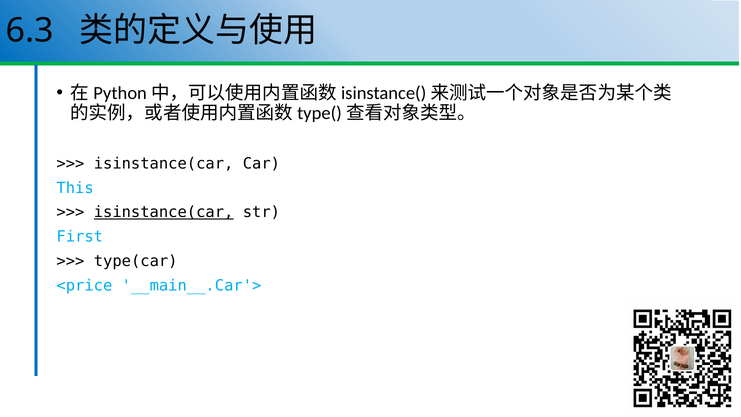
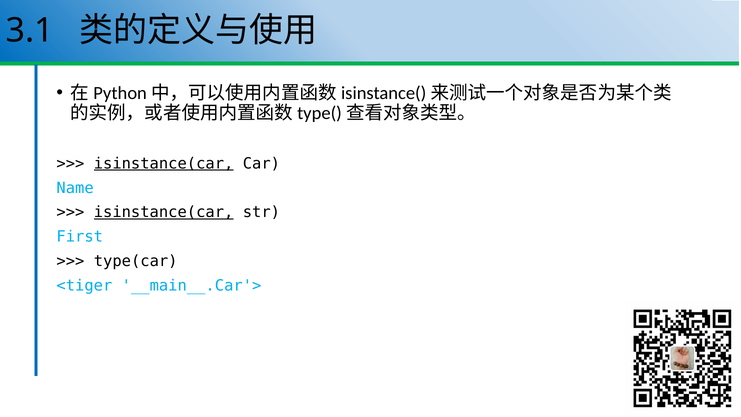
6.3: 6.3 -> 3.1 (30, 30)
isinstance(car underline: none -> present (164, 163)
This: This -> Name (75, 188)
<price: <price -> <tiger (84, 285)
